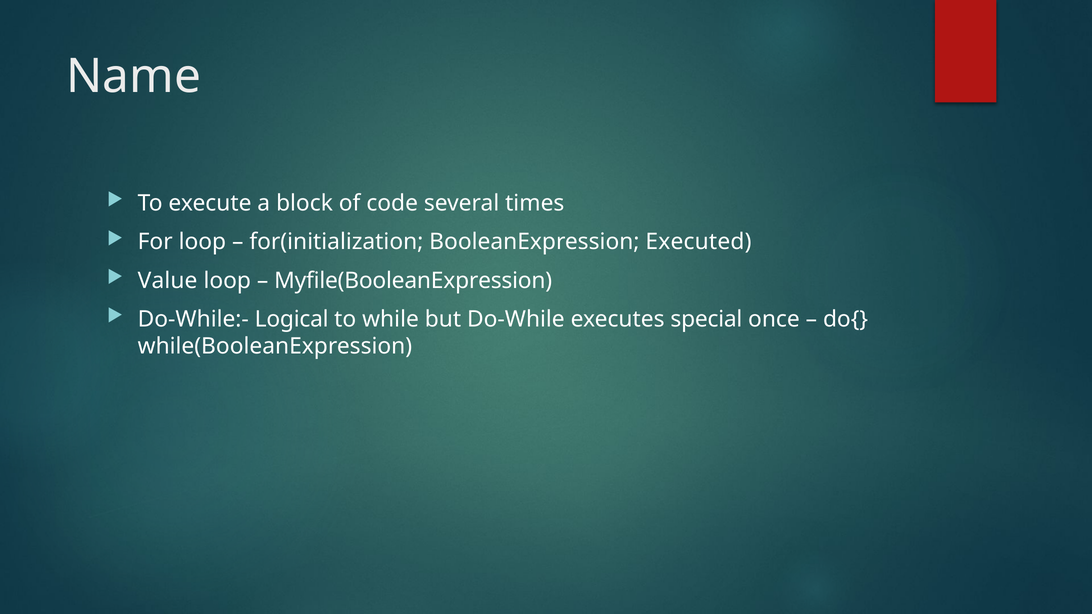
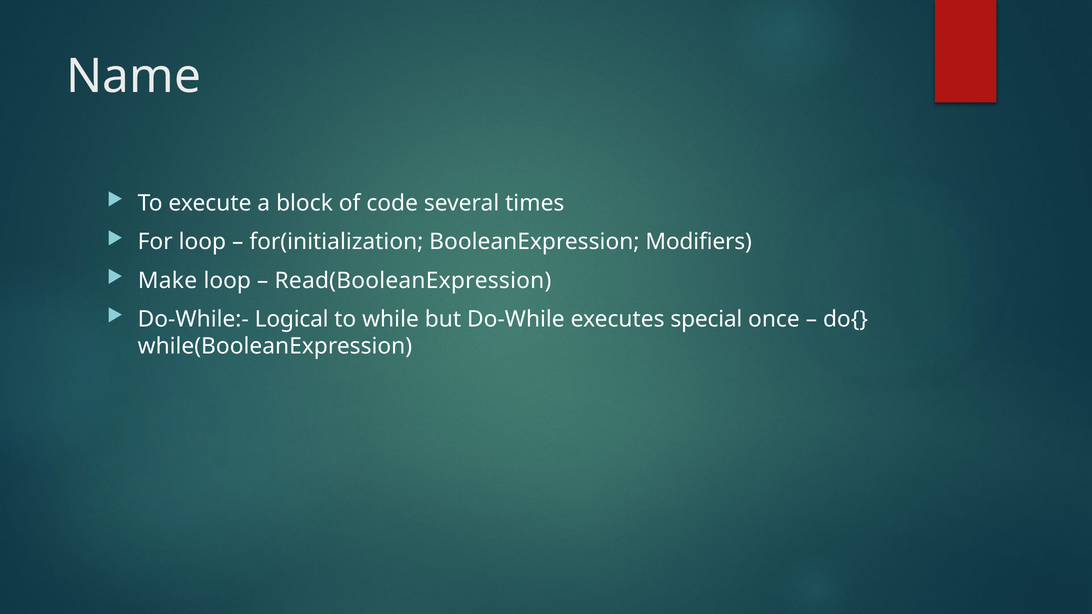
Executed: Executed -> Modifiers (699, 242)
Value: Value -> Make (168, 281)
Myfile(BooleanExpression: Myfile(BooleanExpression -> Read(BooleanExpression (413, 281)
